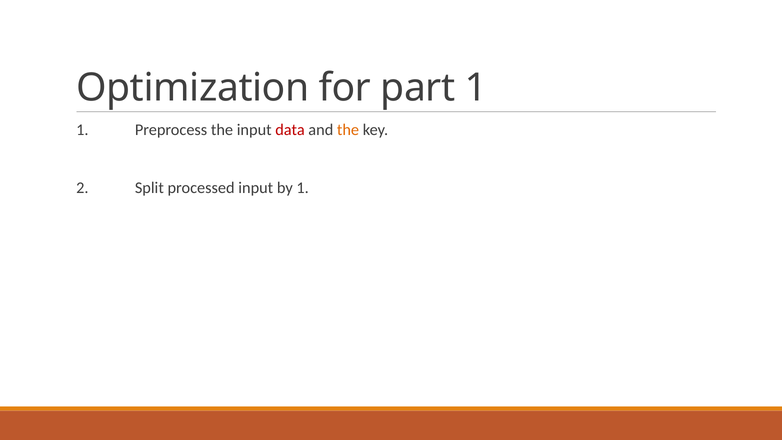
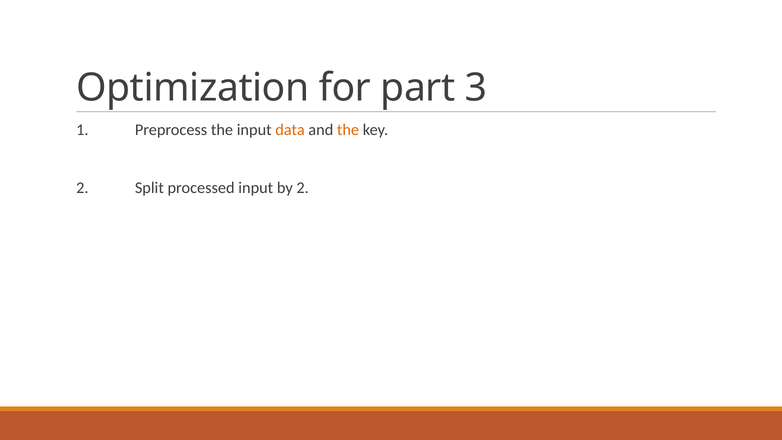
part 1: 1 -> 3 (476, 88)
data colour: red -> orange (290, 130)
by 1: 1 -> 2 (303, 188)
